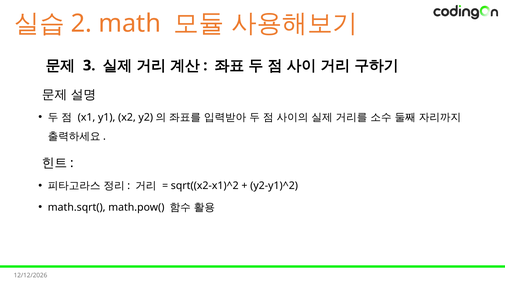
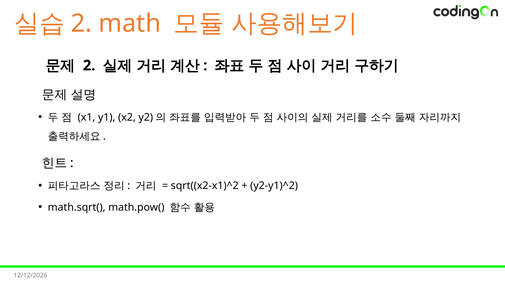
3: 3 -> 2 (89, 66)
